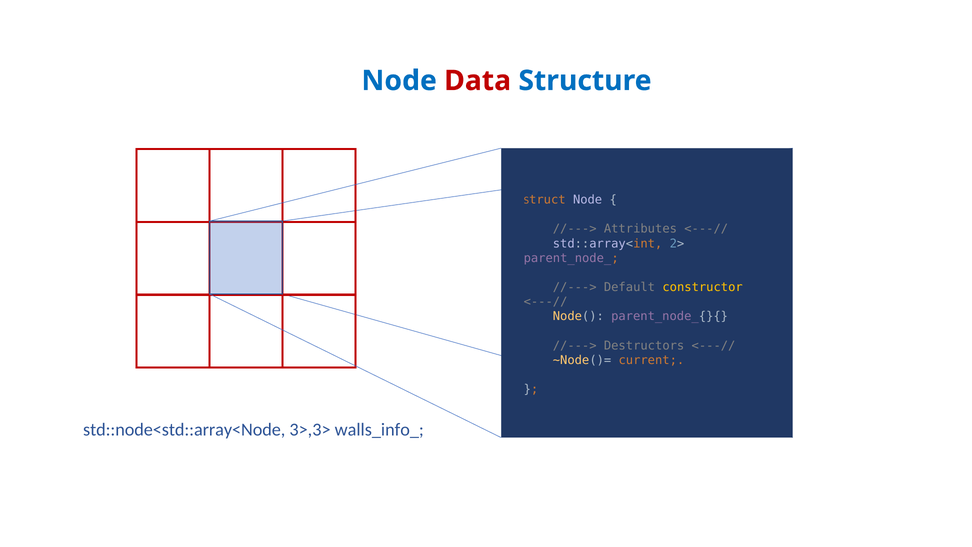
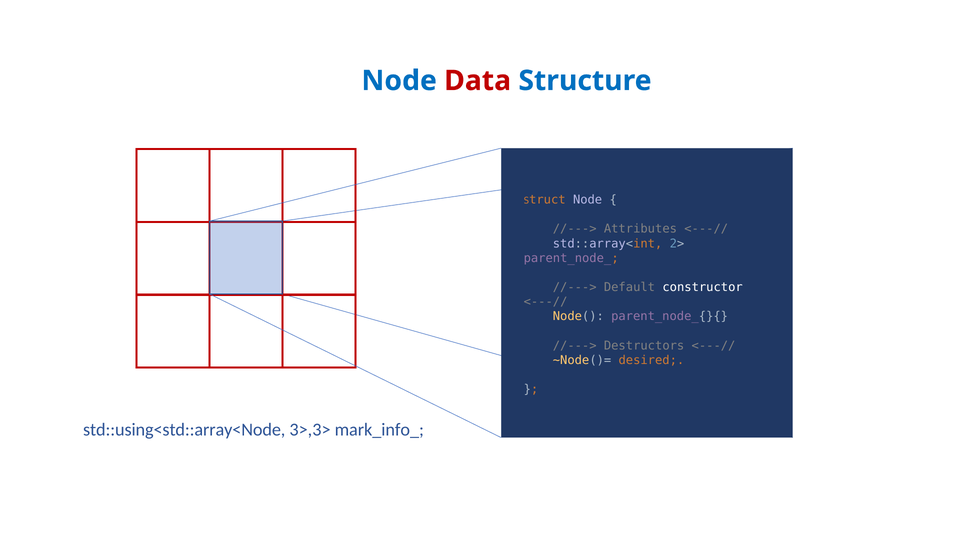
constructor colour: yellow -> white (703, 287)
current: current -> desired (651, 360)
std::node<std::array<Node: std::node<std::array<Node -> std::using<std::array<Node (184, 429)
walls_info_: walls_info_ -> mark_info_ (379, 429)
